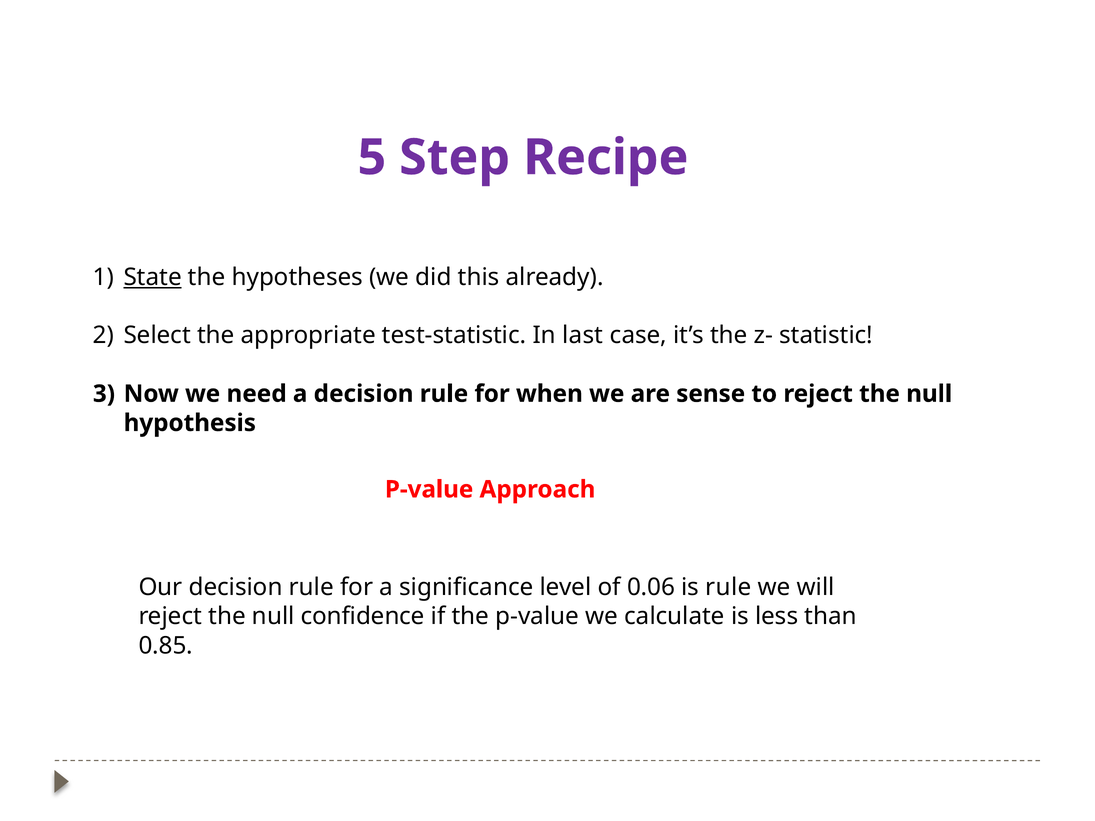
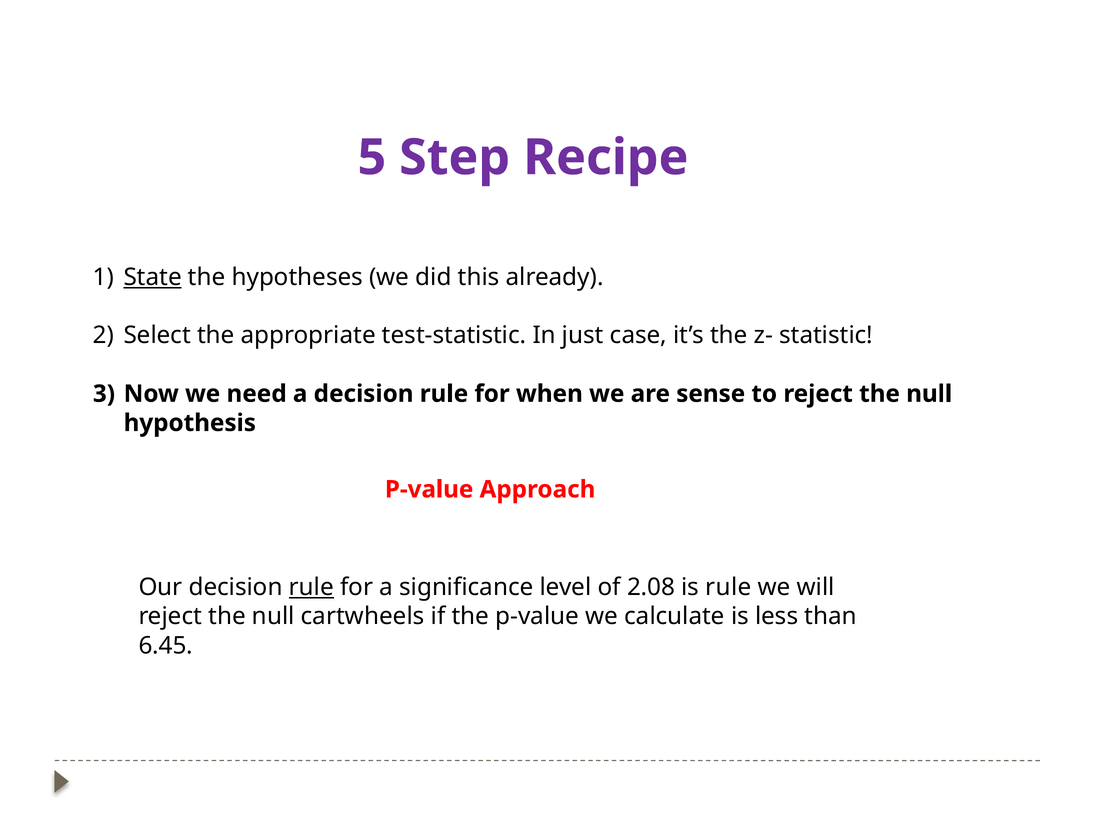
last: last -> just (583, 336)
rule underline: none -> present (311, 587)
0.06: 0.06 -> 2.08 (651, 587)
confidence: confidence -> cartwheels (363, 617)
0.85: 0.85 -> 6.45 (166, 646)
